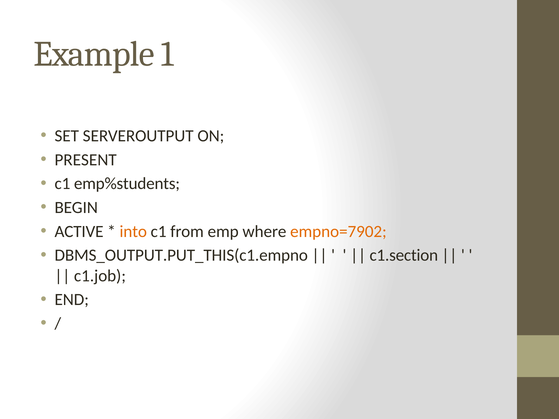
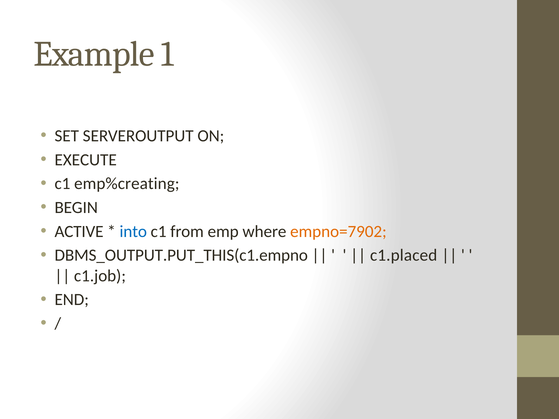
PRESENT: PRESENT -> EXECUTE (86, 160)
emp%students: emp%students -> emp%creating (127, 184)
into colour: orange -> blue (133, 232)
c1.section: c1.section -> c1.placed (404, 255)
